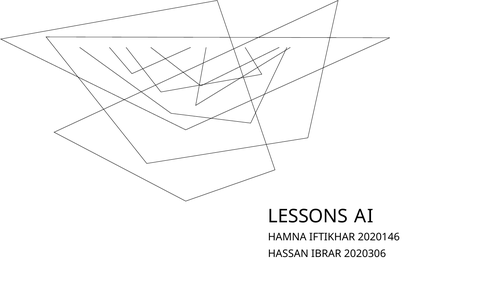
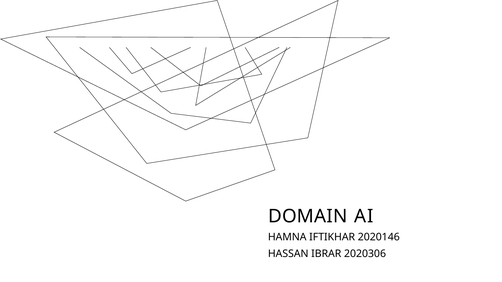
LESSONS: LESSONS -> DOMAIN (308, 217)
